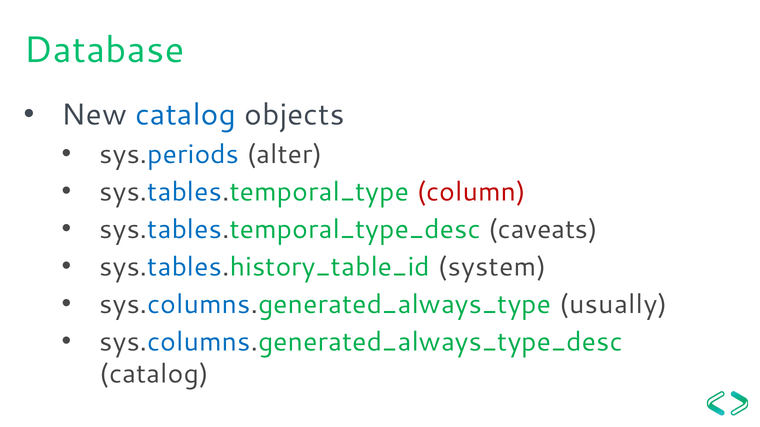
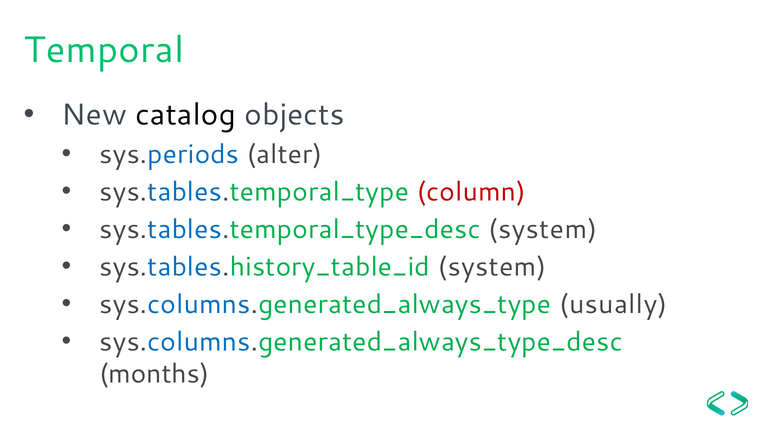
Database: Database -> Temporal (104, 50)
catalog colour: blue -> black (186, 115)
sys.tables.temporal_type_desc caveats: caveats -> system (543, 230)
catalog: catalog -> months (154, 374)
